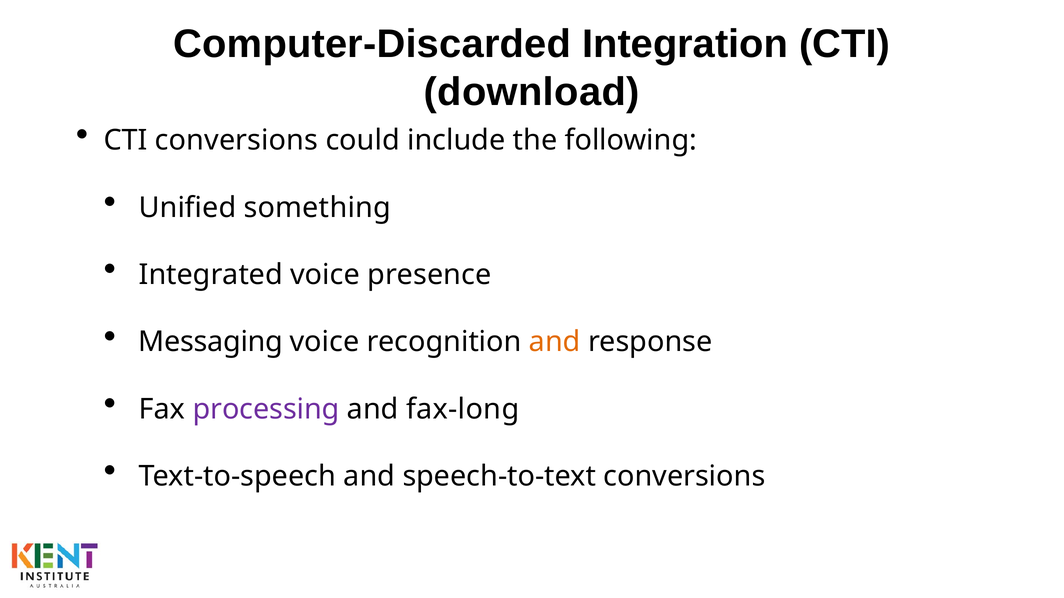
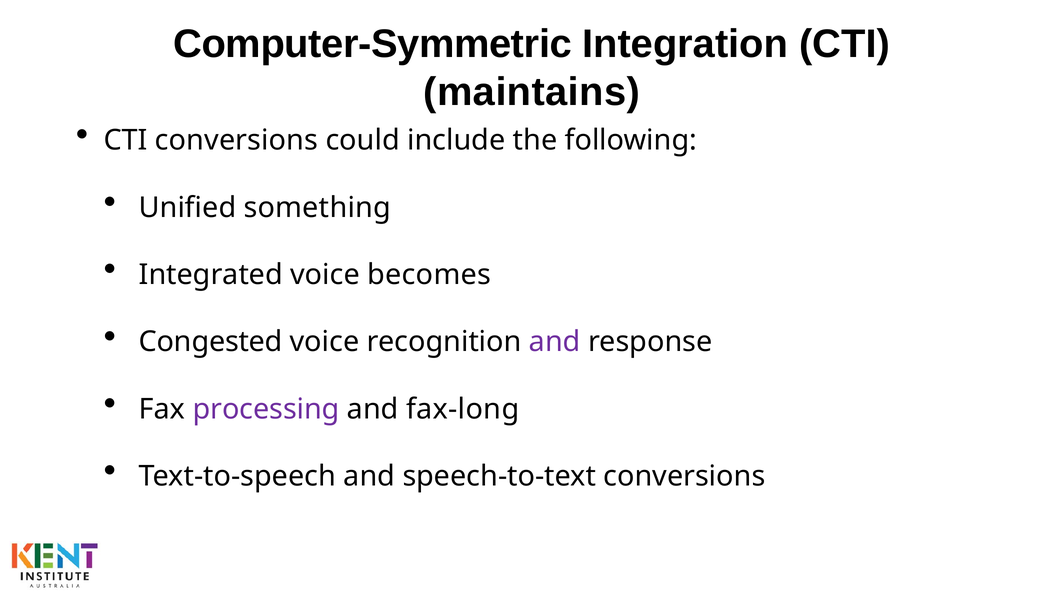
Computer-Discarded: Computer-Discarded -> Computer-Symmetric (372, 44)
download: download -> maintains (532, 92)
presence: presence -> becomes (429, 275)
Messaging: Messaging -> Congested (211, 342)
and colour: orange -> purple (555, 342)
